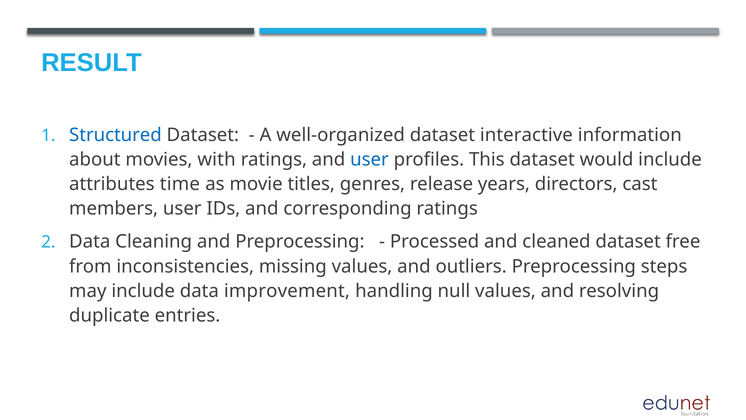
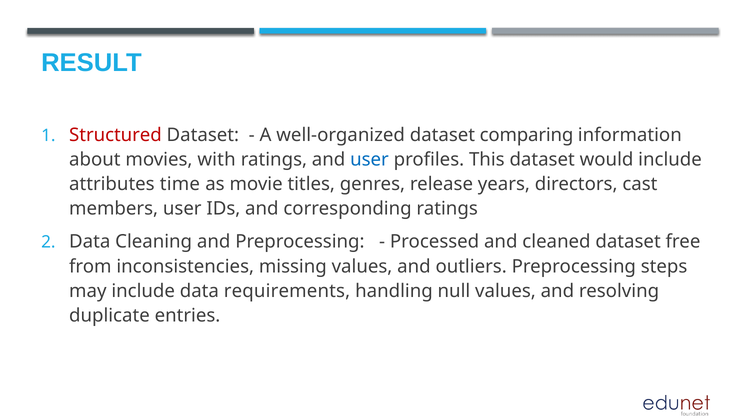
Structured colour: blue -> red (115, 135)
interactive: interactive -> comparing (527, 135)
improvement: improvement -> requirements (287, 291)
